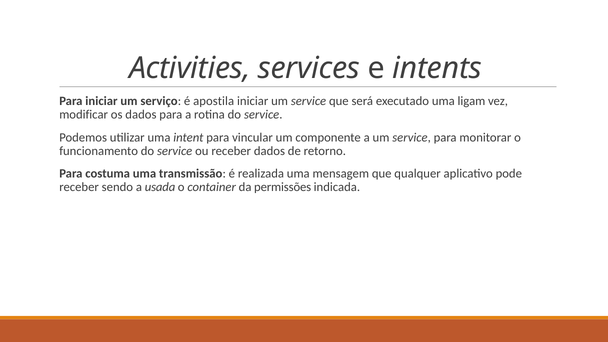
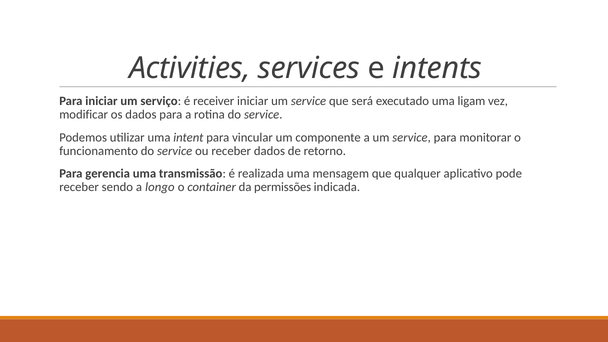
apostila: apostila -> receiver (214, 101)
costuma: costuma -> gerencia (108, 174)
usada: usada -> longo (160, 187)
